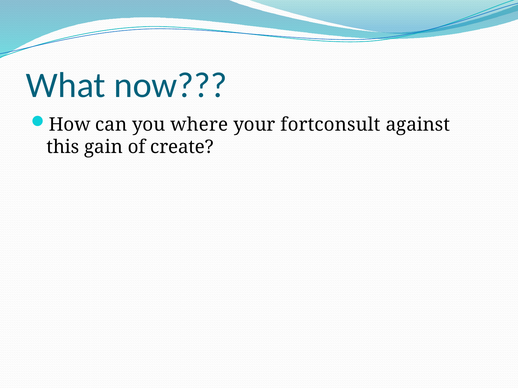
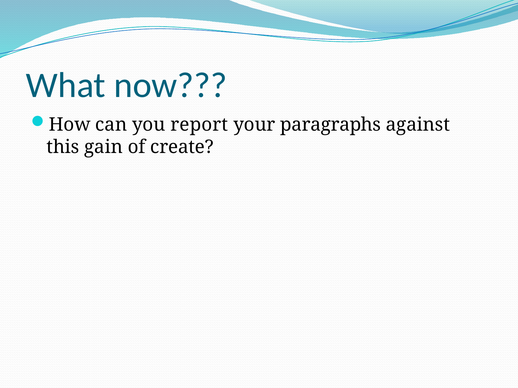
where: where -> report (199, 125)
fortconsult: fortconsult -> paragraphs (331, 125)
